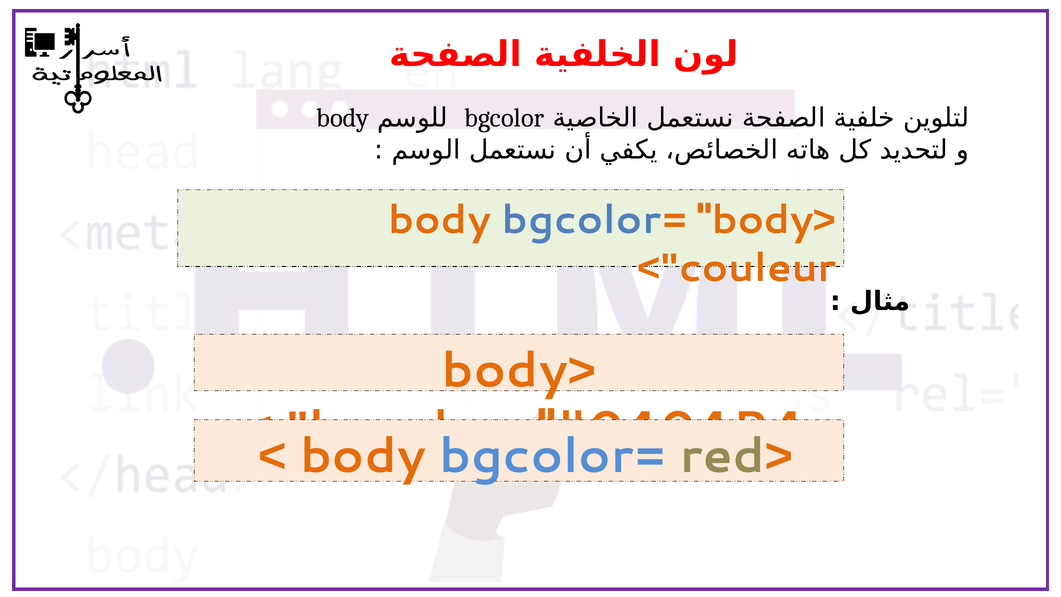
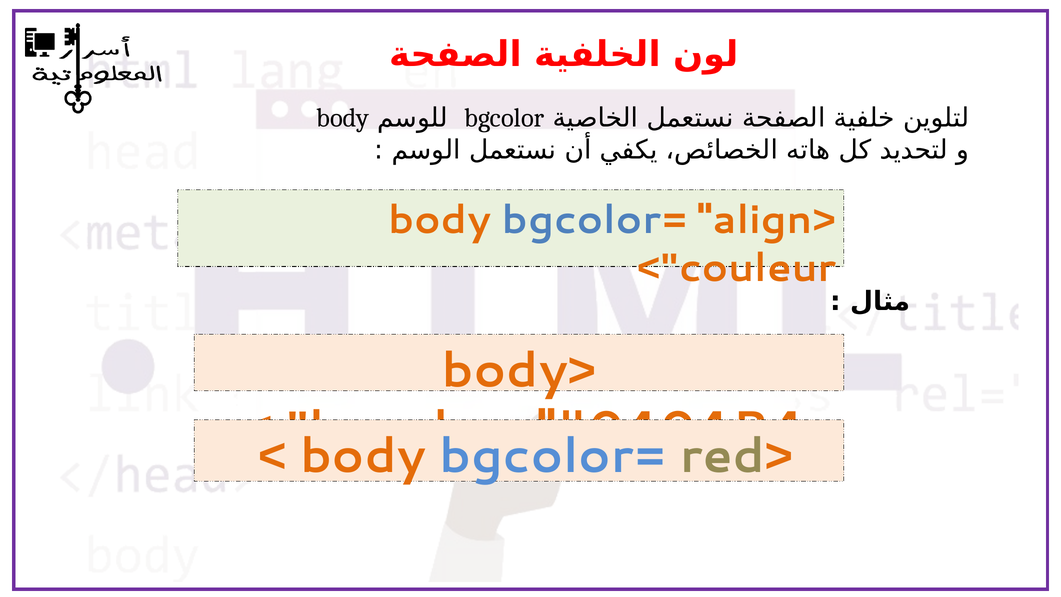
bgcolor= body: body -> align (755, 220)
